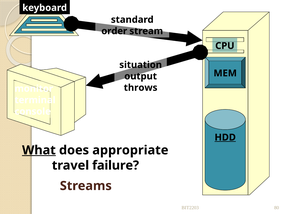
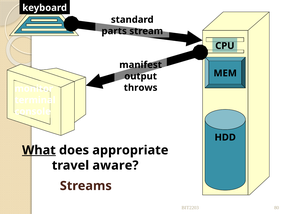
order: order -> parts (114, 31)
situation: situation -> manifest (141, 65)
HDD underline: present -> none (225, 138)
failure: failure -> aware (115, 166)
